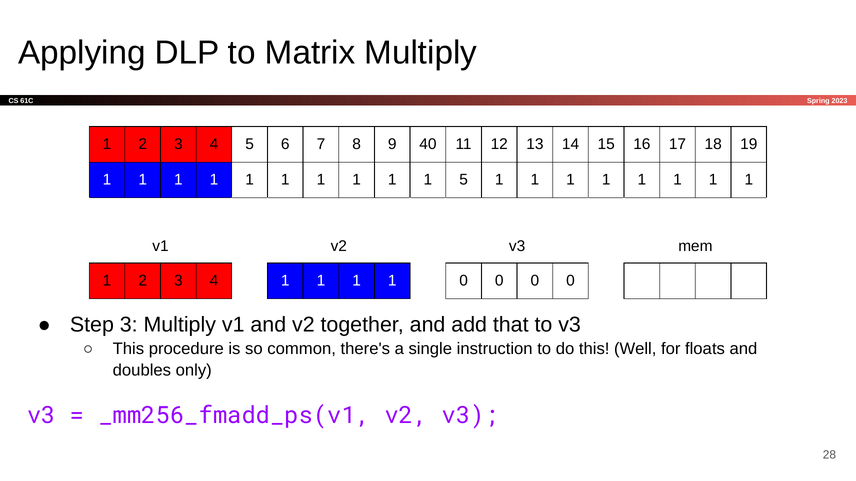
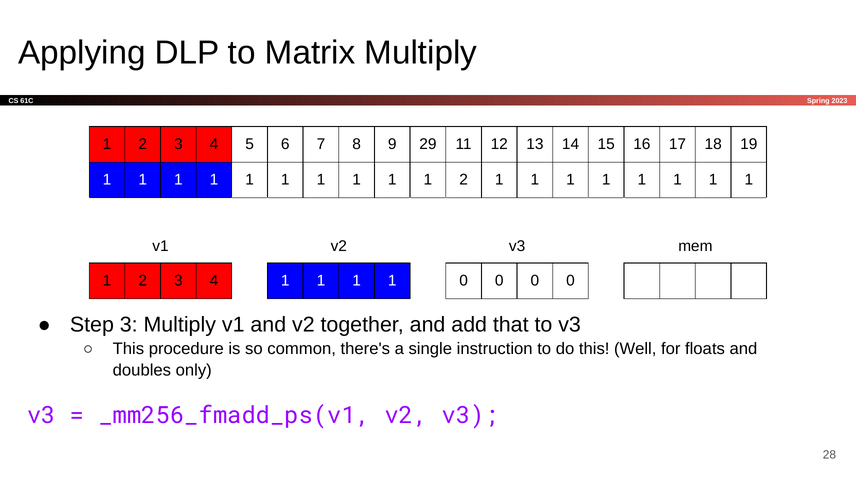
40: 40 -> 29 (428, 144)
1 1 5: 5 -> 2 (464, 180)
